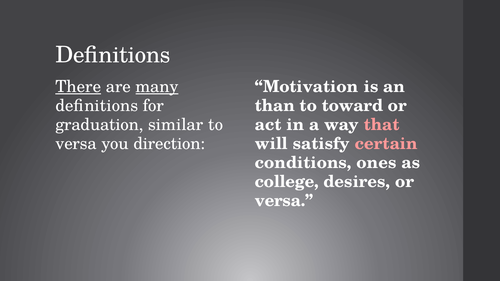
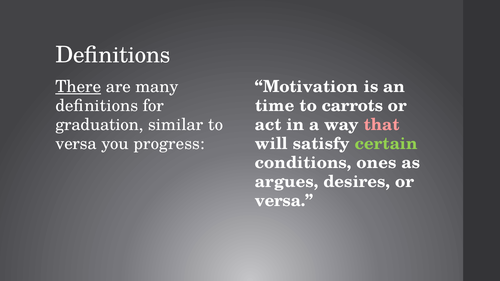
many underline: present -> none (157, 87)
than: than -> time (275, 106)
toward: toward -> carrots (353, 106)
direction: direction -> progress (169, 144)
certain colour: pink -> light green (386, 144)
college: college -> argues (287, 182)
